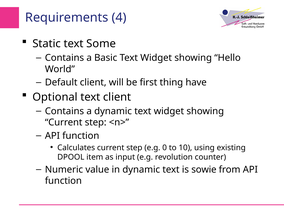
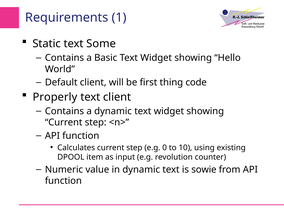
4: 4 -> 1 (119, 18)
have: have -> code (196, 82)
Optional: Optional -> Properly (55, 97)
